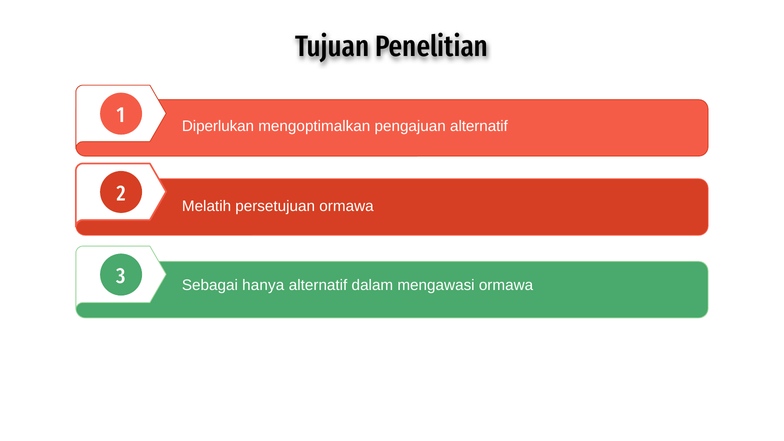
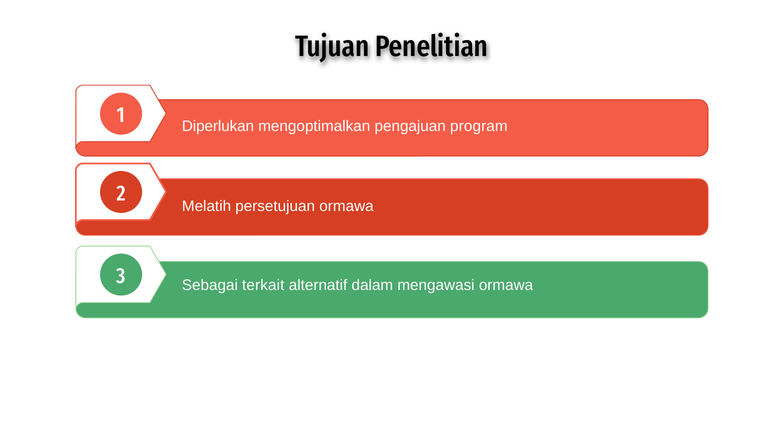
pengajuan alternatif: alternatif -> program (479, 126)
hanya: hanya -> terkait (263, 285)
